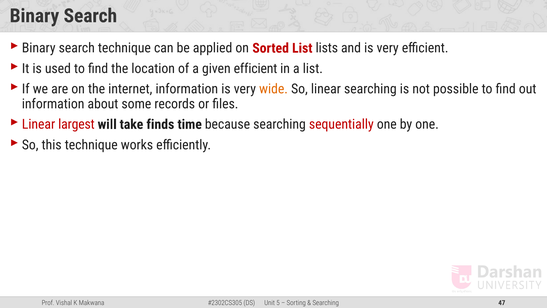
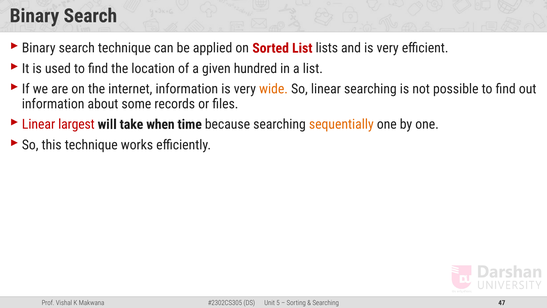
given efficient: efficient -> hundred (255, 69)
finds: finds -> when (160, 124)
sequentially colour: red -> orange (341, 124)
